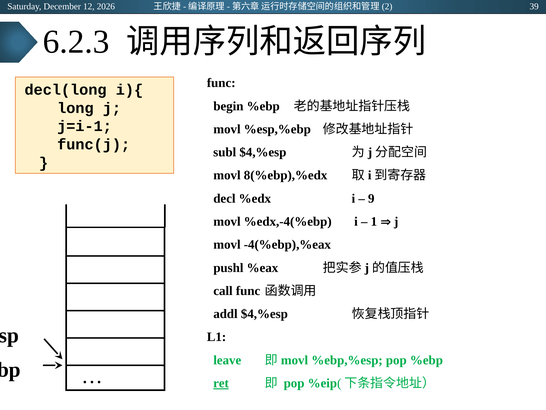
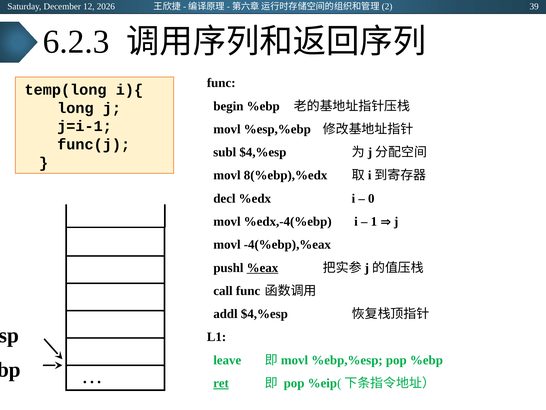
decl(long: decl(long -> temp(long (66, 90)
9: 9 -> 0 (371, 198)
%eax underline: none -> present (262, 267)
